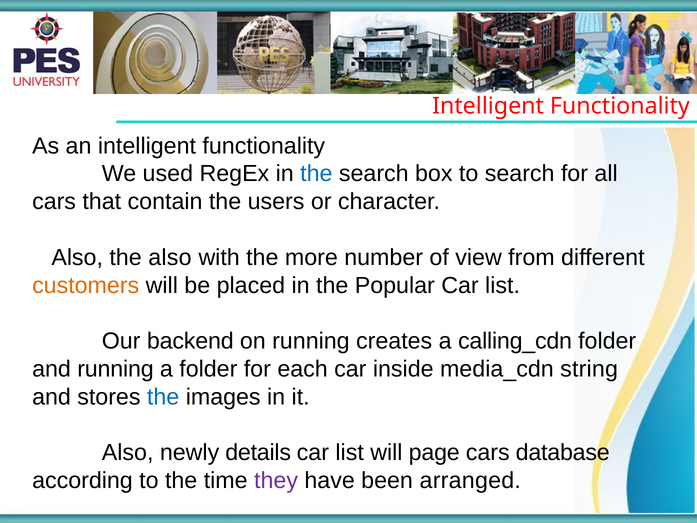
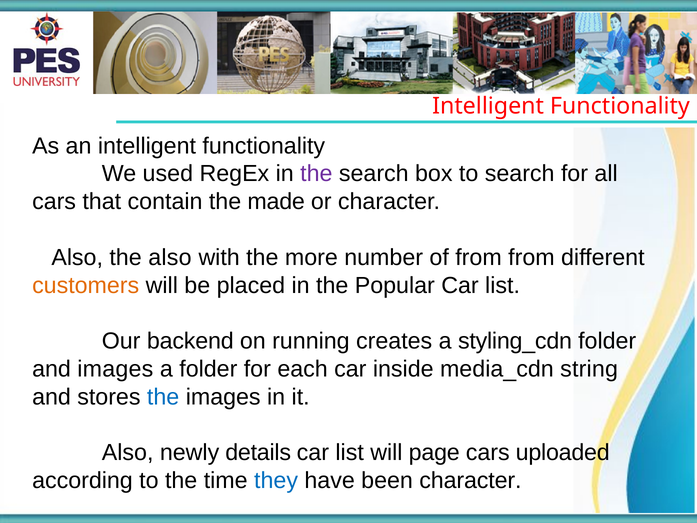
the colour: blue -> purple (316, 174)
users: users -> made (276, 202)
of view: view -> from (479, 257)
calling_cdn: calling_cdn -> styling_cdn (515, 341)
and running: running -> images (115, 369)
database: database -> uploaded (563, 453)
they colour: purple -> blue (276, 480)
been arranged: arranged -> character (470, 480)
